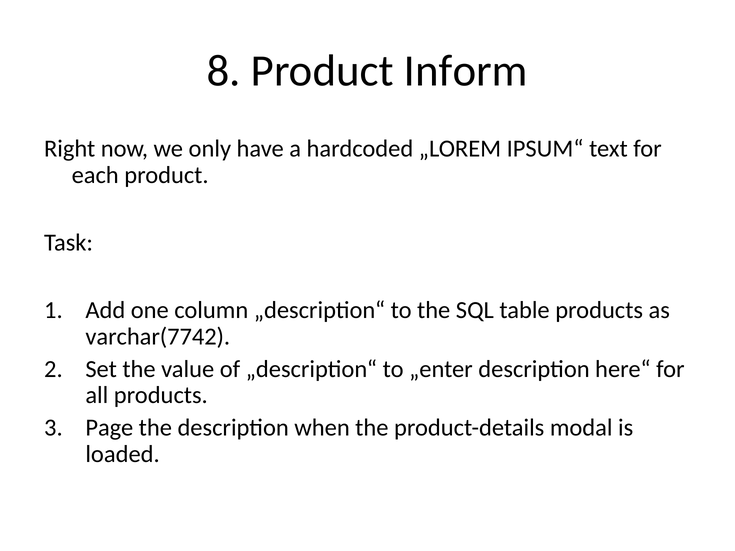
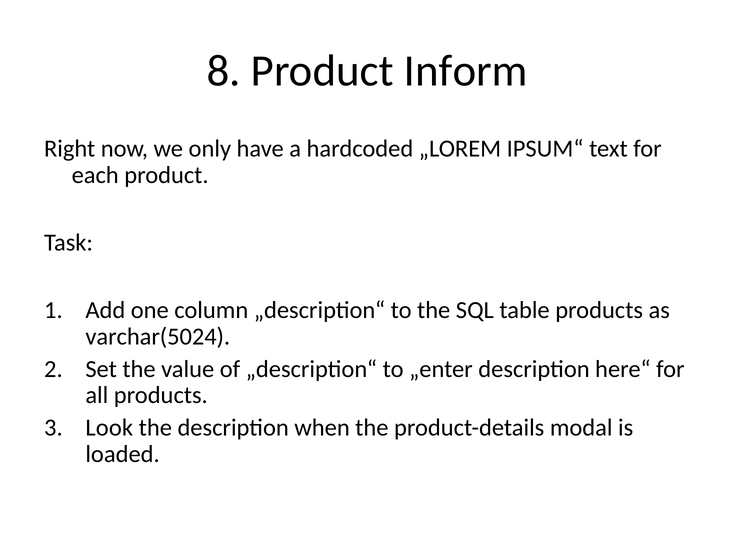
varchar(7742: varchar(7742 -> varchar(5024 (158, 337)
Page: Page -> Look (109, 428)
